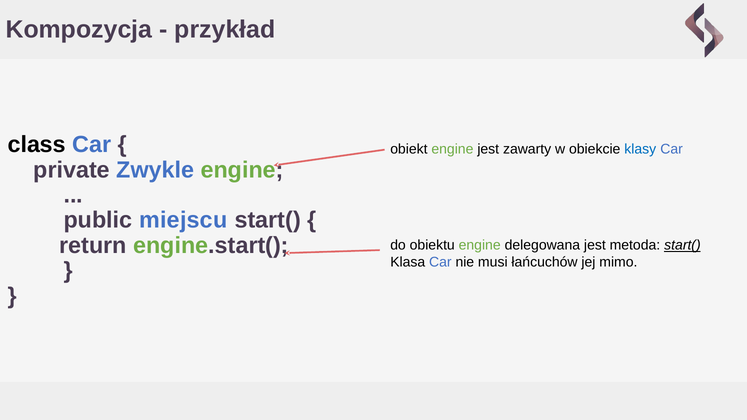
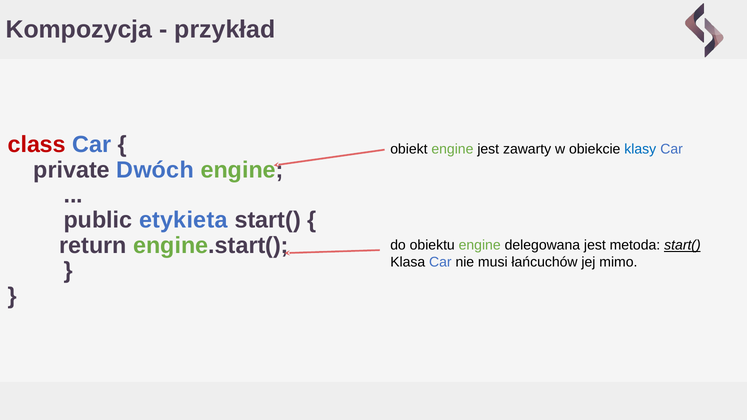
class colour: black -> red (37, 145)
Zwykle: Zwykle -> Dwóch (155, 170)
miejscu: miejscu -> etykieta (183, 220)
